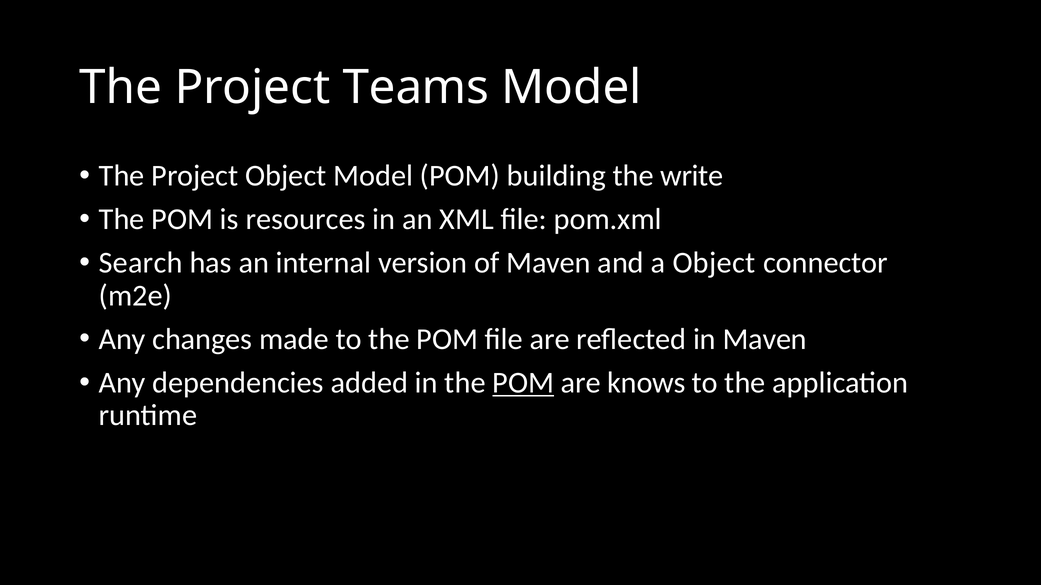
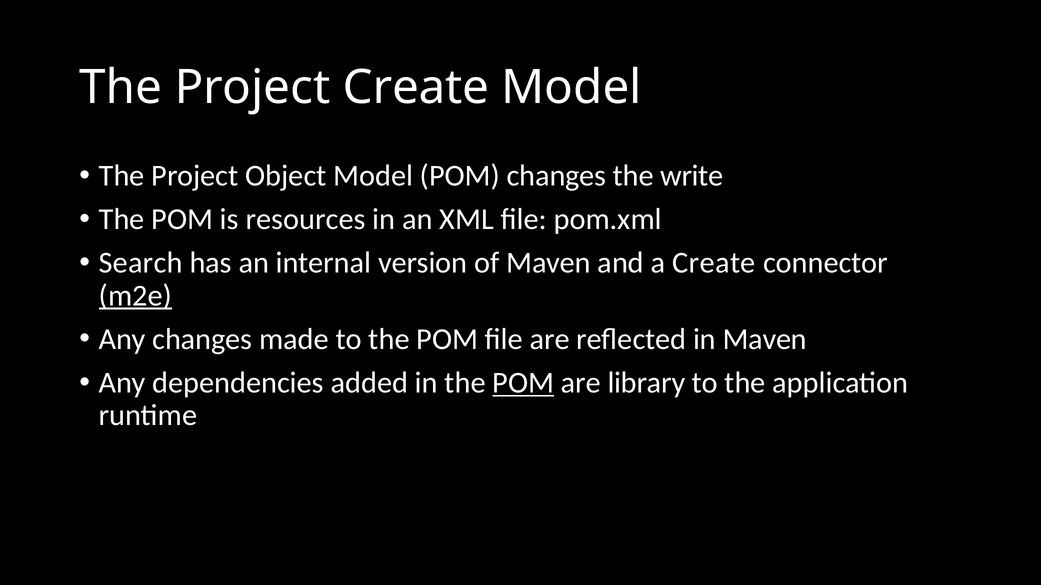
Project Teams: Teams -> Create (416, 87)
POM building: building -> changes (556, 176)
a Object: Object -> Create (714, 263)
m2e underline: none -> present (135, 296)
knows: knows -> library (646, 383)
